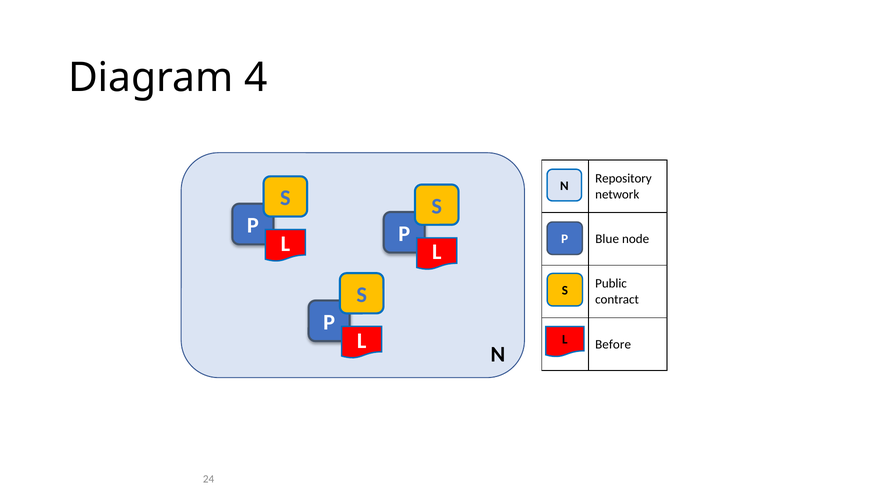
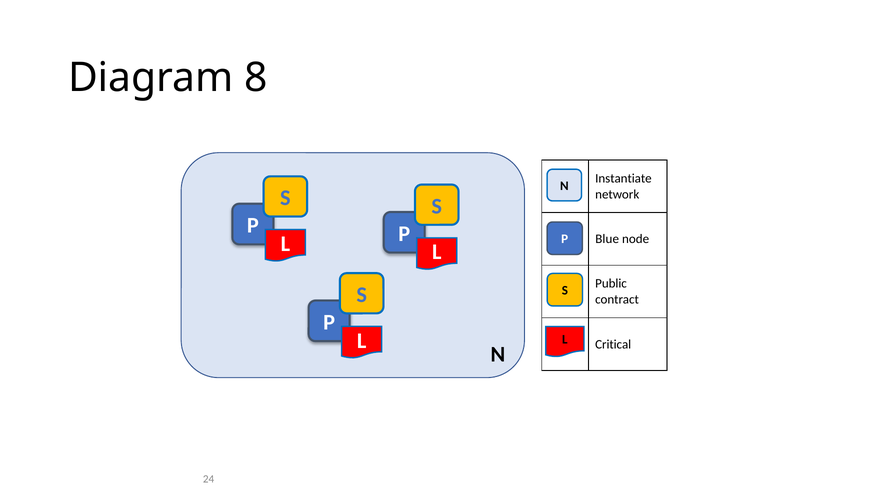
4: 4 -> 8 (256, 78)
Repository: Repository -> Instantiate (623, 178)
Before: Before -> Critical (613, 344)
